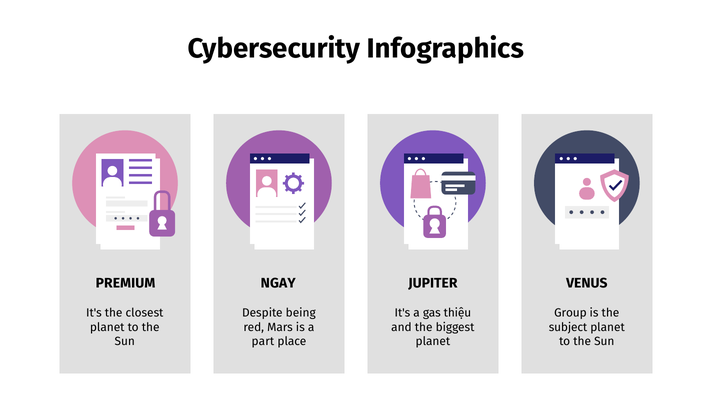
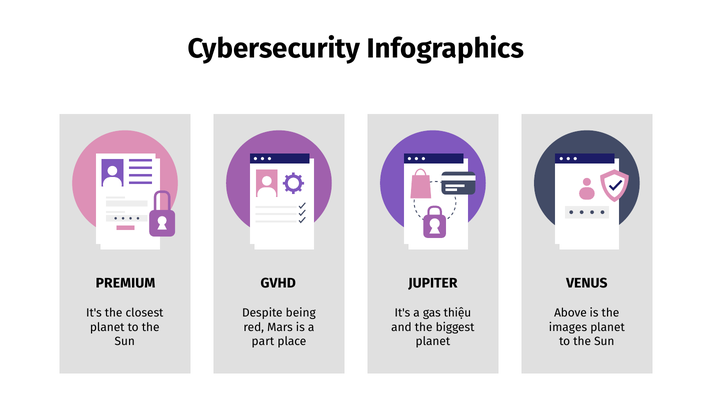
NGAY: NGAY -> GVHD (278, 284)
Group: Group -> Above (570, 313)
subject: subject -> images (568, 328)
